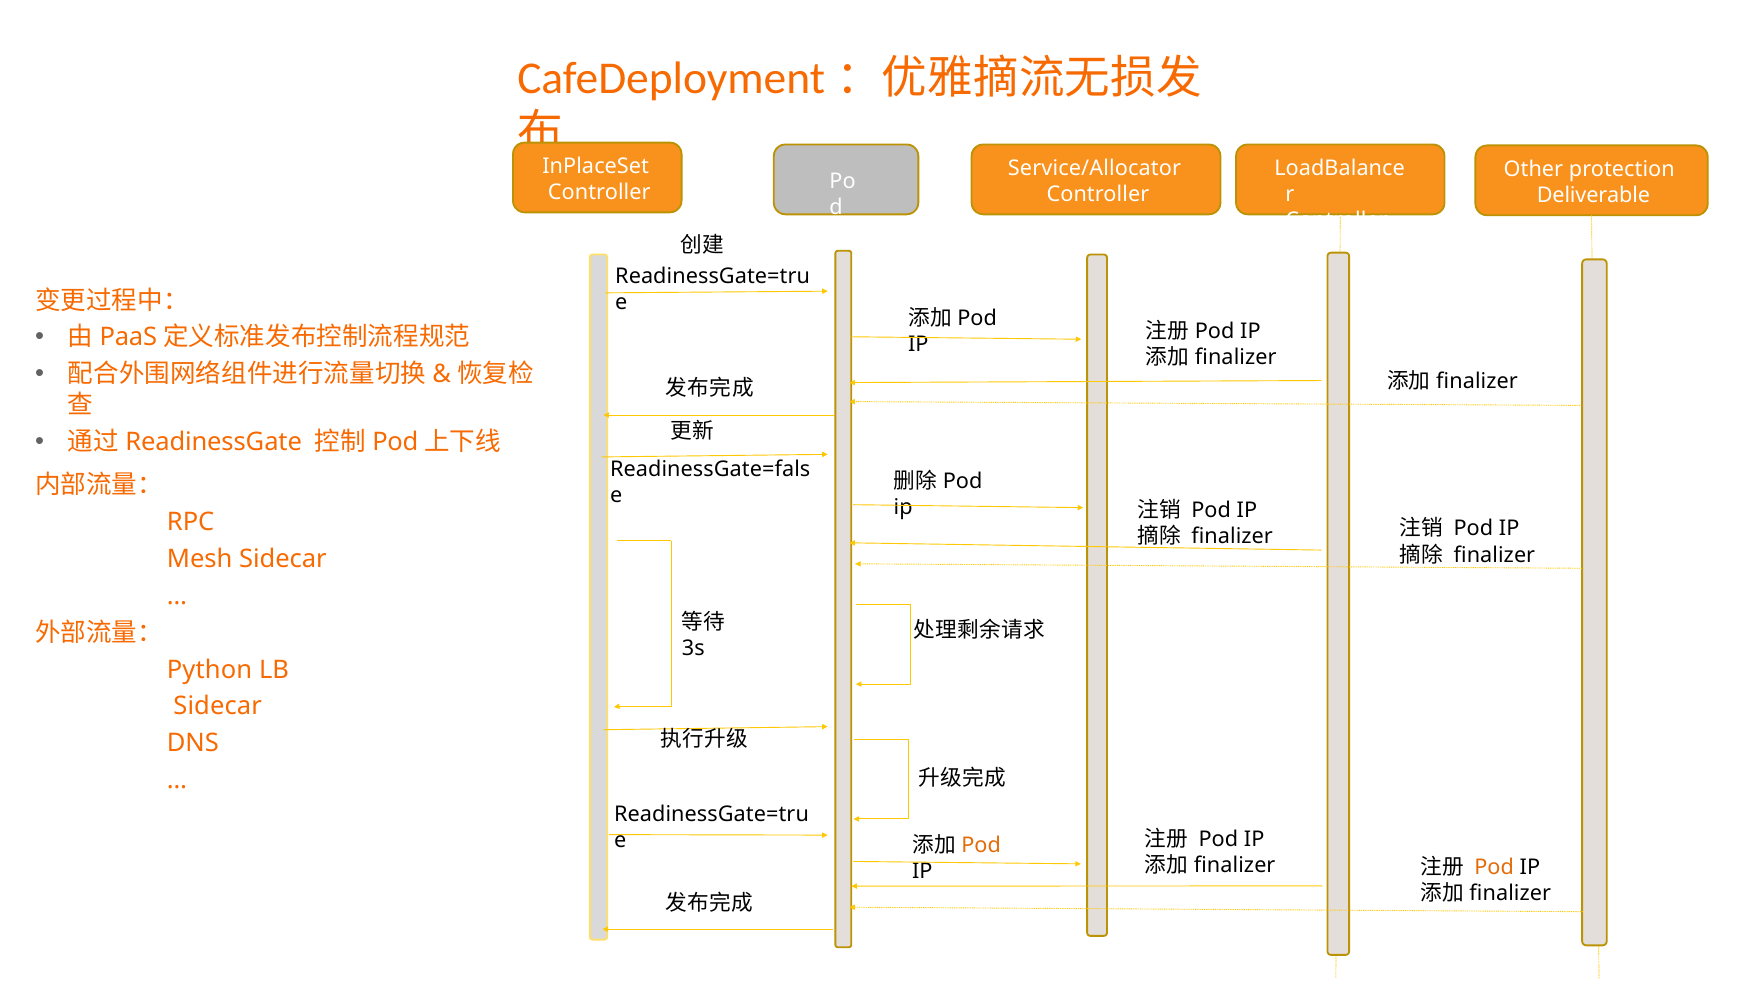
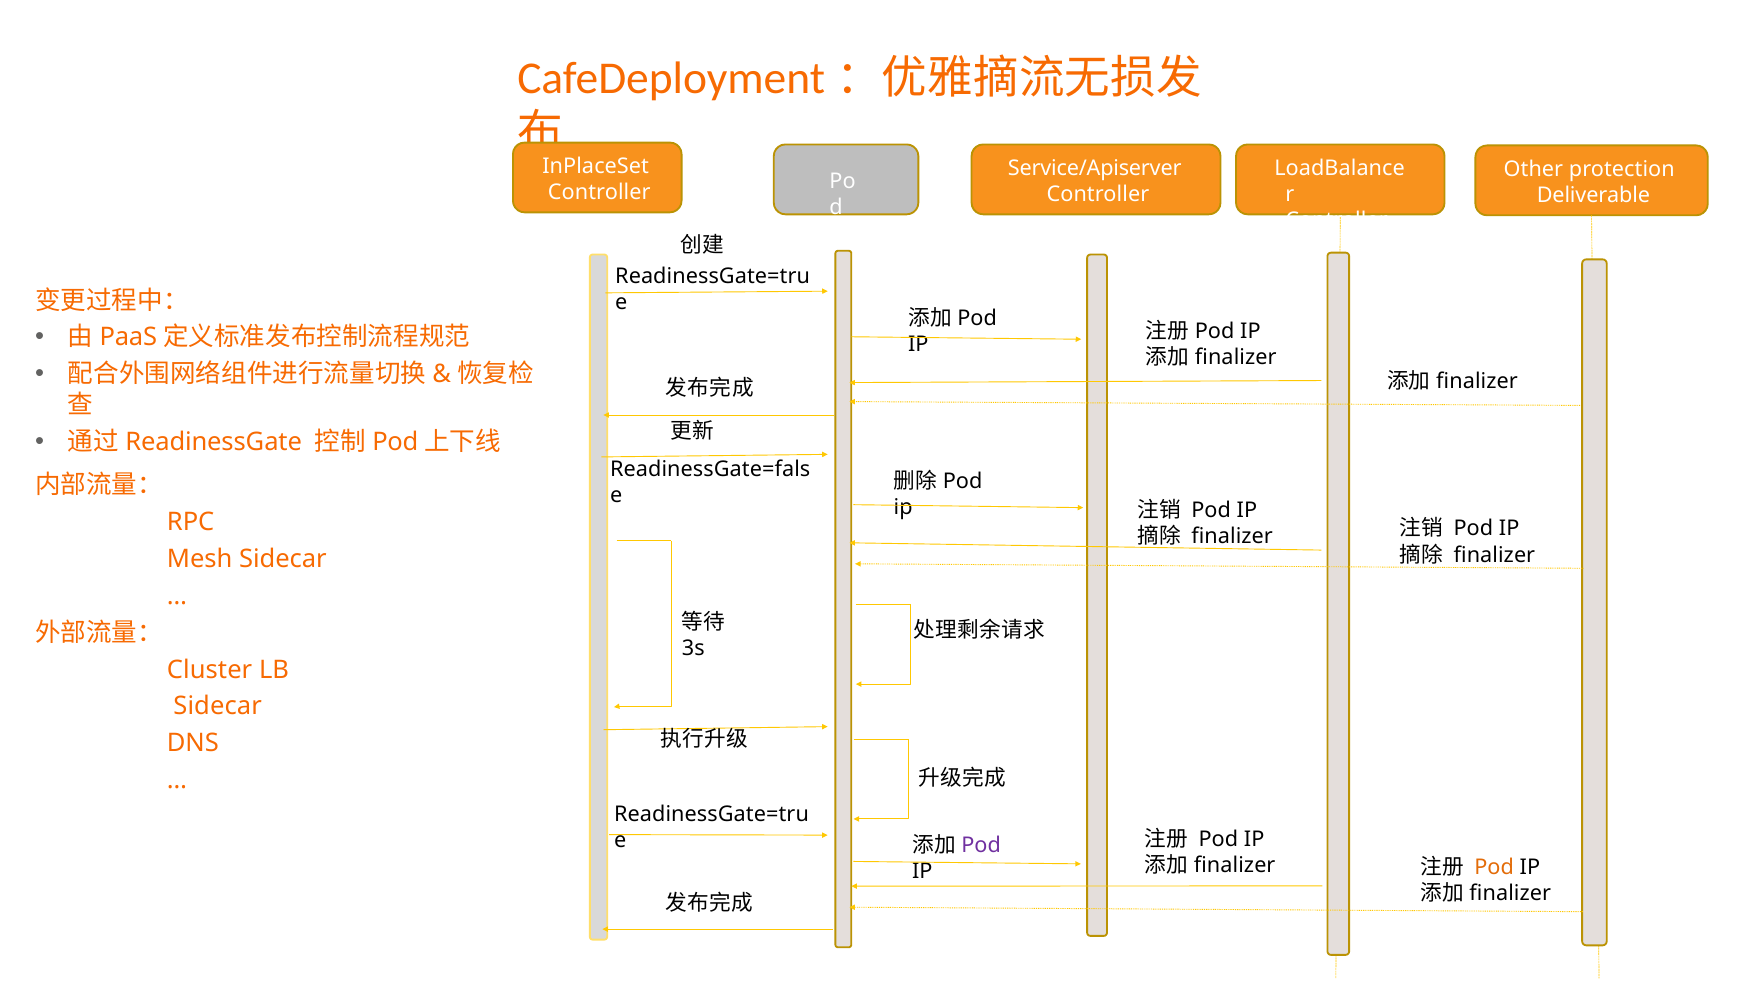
Service/Allocator: Service/Allocator -> Service/Apiserver (1095, 168)
Python: Python -> Cluster (210, 670)
Pod colour: orange -> purple (981, 845)
